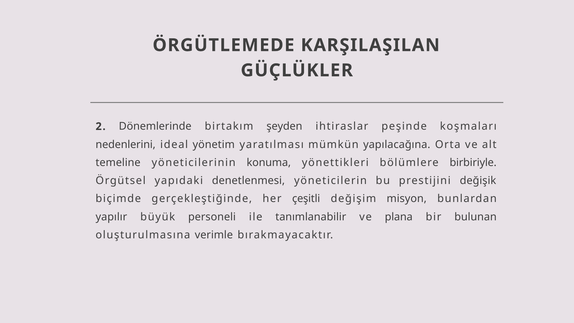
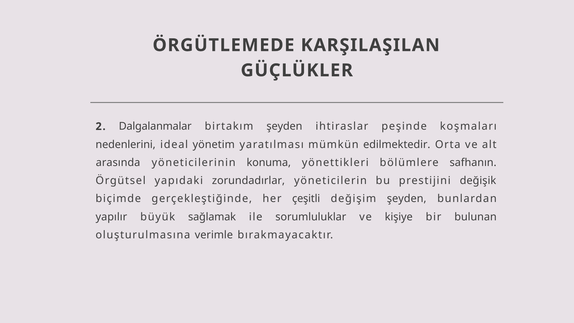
Dönemlerinde: Dönemlerinde -> Dalgalanmalar (155, 126)
yapılacağına: yapılacağına -> edilmektedir (397, 144)
temeline: temeline -> arasında (118, 163)
birbiriyle: birbiriyle -> safhanın (473, 163)
denetlenmesi: denetlenmesi -> zorundadırlar (248, 181)
değişim misyon: misyon -> şeyden (407, 199)
personeli: personeli -> sağlamak (212, 217)
tanımlanabilir: tanımlanabilir -> sorumluluklar (311, 217)
plana: plana -> kişiye (399, 217)
